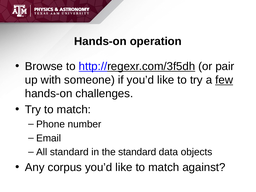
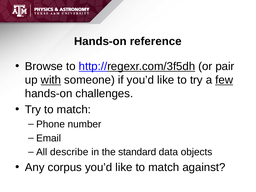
operation: operation -> reference (156, 41)
with underline: none -> present (51, 80)
All standard: standard -> describe (69, 152)
